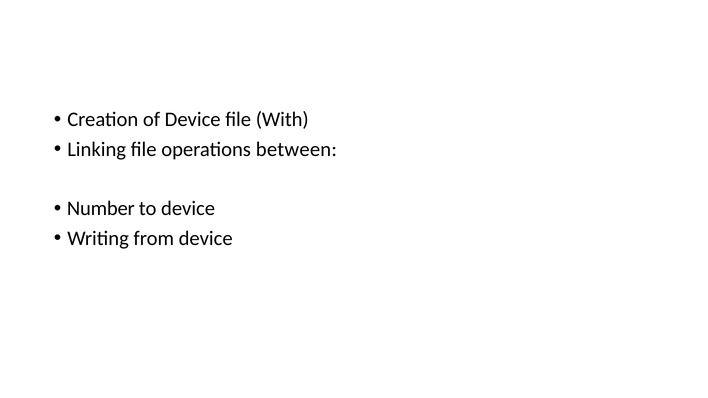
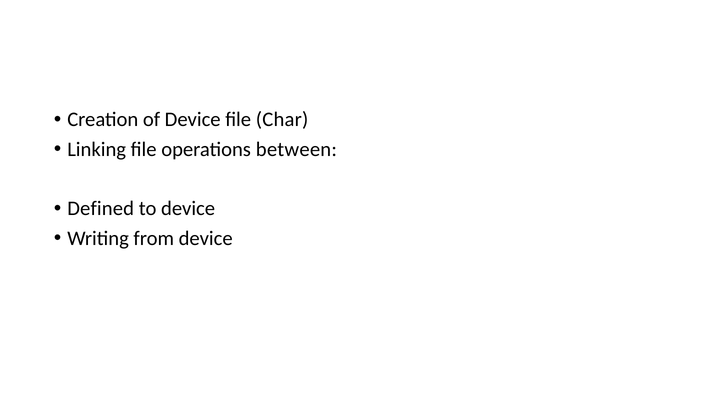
With: With -> Char (282, 120)
Number: Number -> Defined (101, 209)
